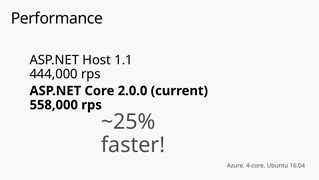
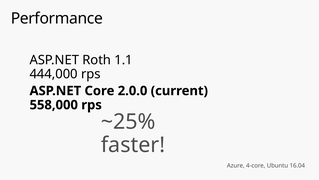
Host: Host -> Roth (97, 60)
